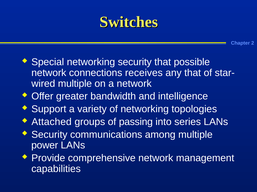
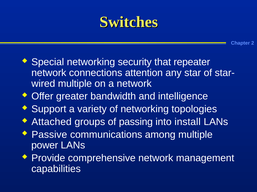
possible: possible -> repeater (192, 62)
receives: receives -> attention (144, 73)
any that: that -> star (193, 73)
series: series -> install (188, 122)
Security: Security -> Passive (49, 135)
